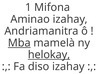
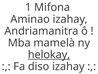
Mba underline: present -> none (19, 43)
